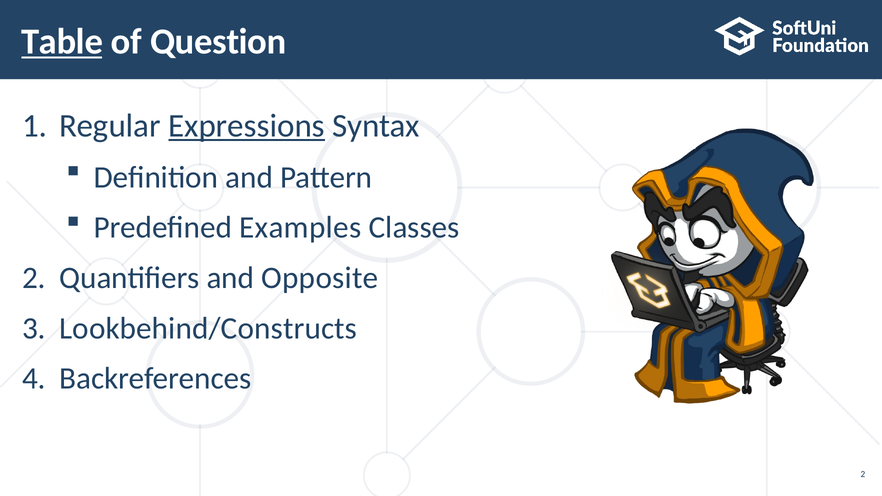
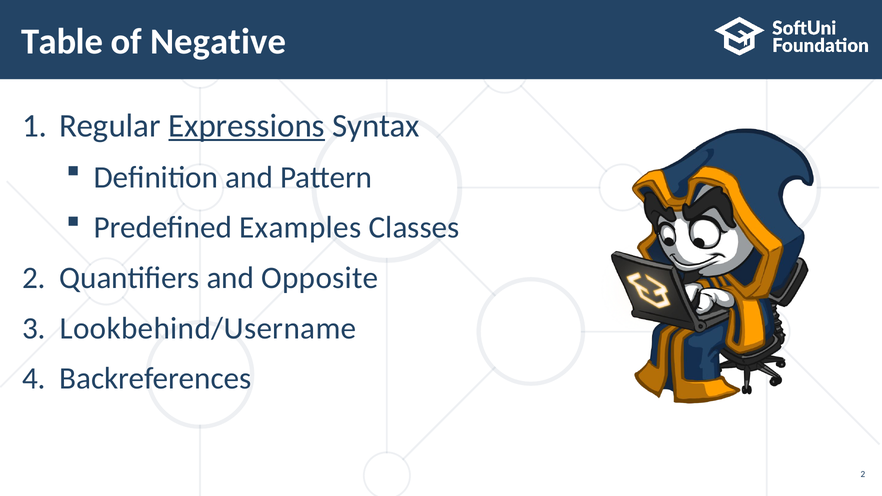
Table underline: present -> none (62, 42)
Question: Question -> Negative (218, 42)
Lookbehind/Constructs: Lookbehind/Constructs -> Lookbehind/Username (208, 328)
